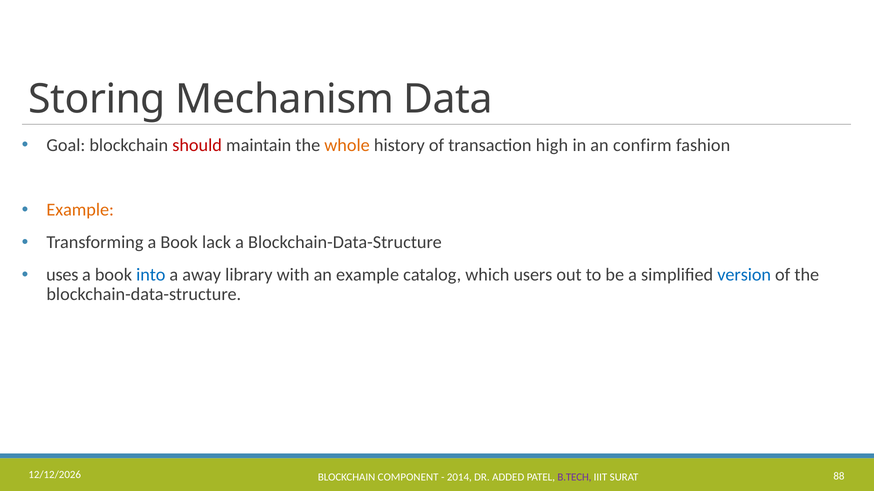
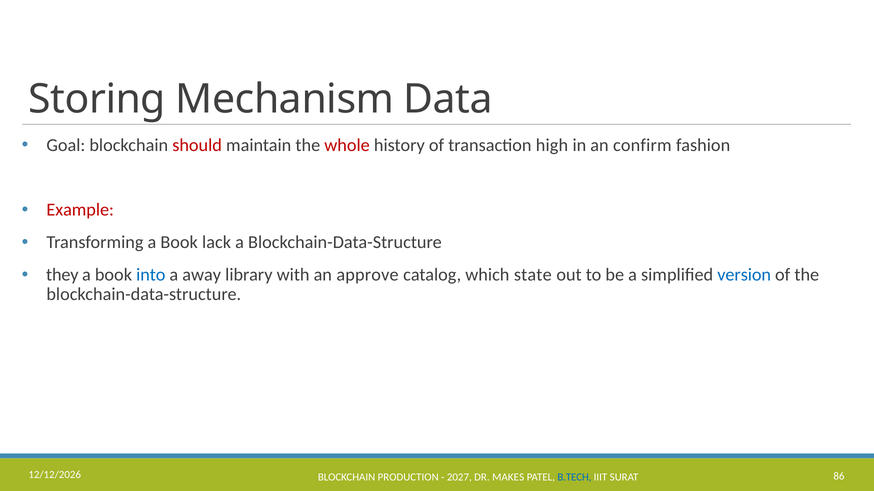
whole colour: orange -> red (347, 145)
Example colour: orange -> red (80, 210)
uses: uses -> they (62, 275)
an example: example -> approve (368, 275)
users: users -> state (533, 275)
COMPONENT: COMPONENT -> PRODUCTION (408, 478)
2014: 2014 -> 2027 (459, 478)
ADDED: ADDED -> MAKES (508, 478)
B.TECH colour: purple -> blue (574, 478)
88: 88 -> 86 (839, 477)
